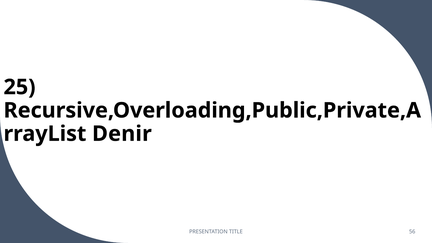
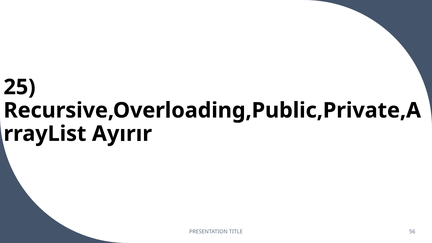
Denir: Denir -> Ayırır (122, 134)
